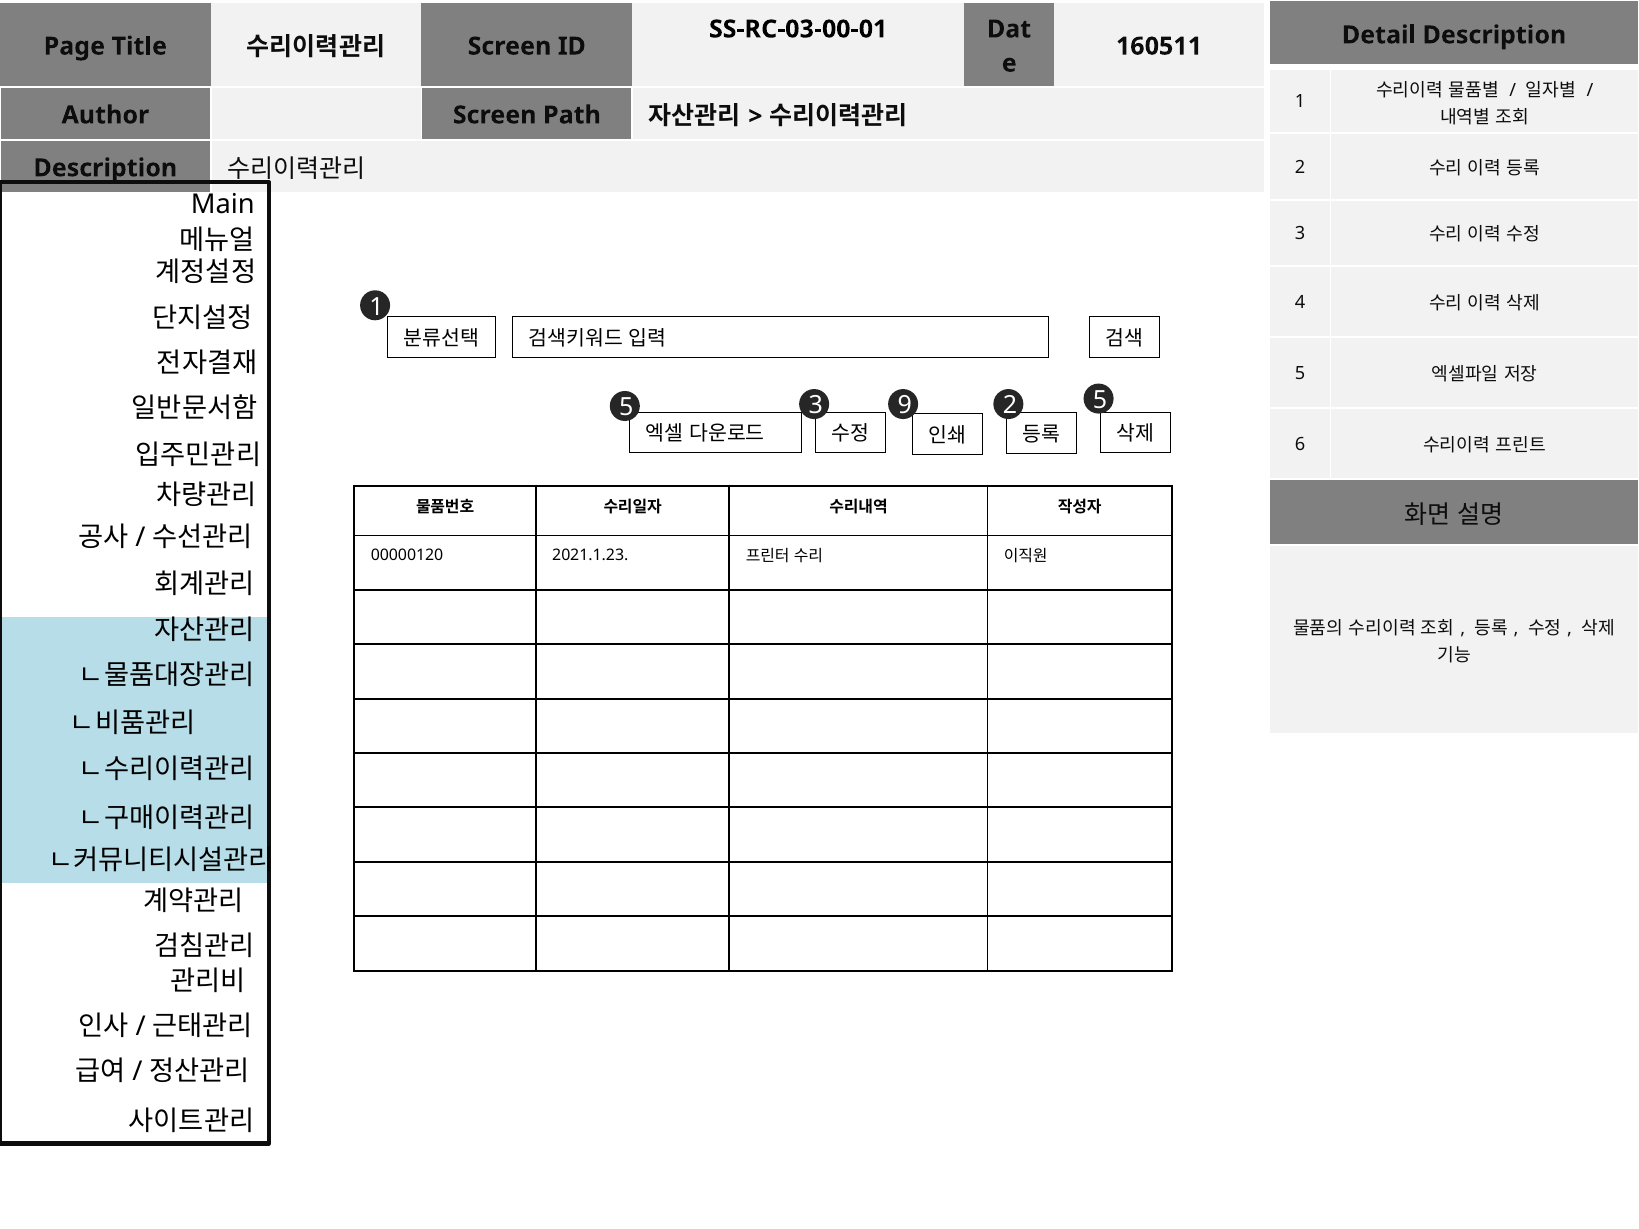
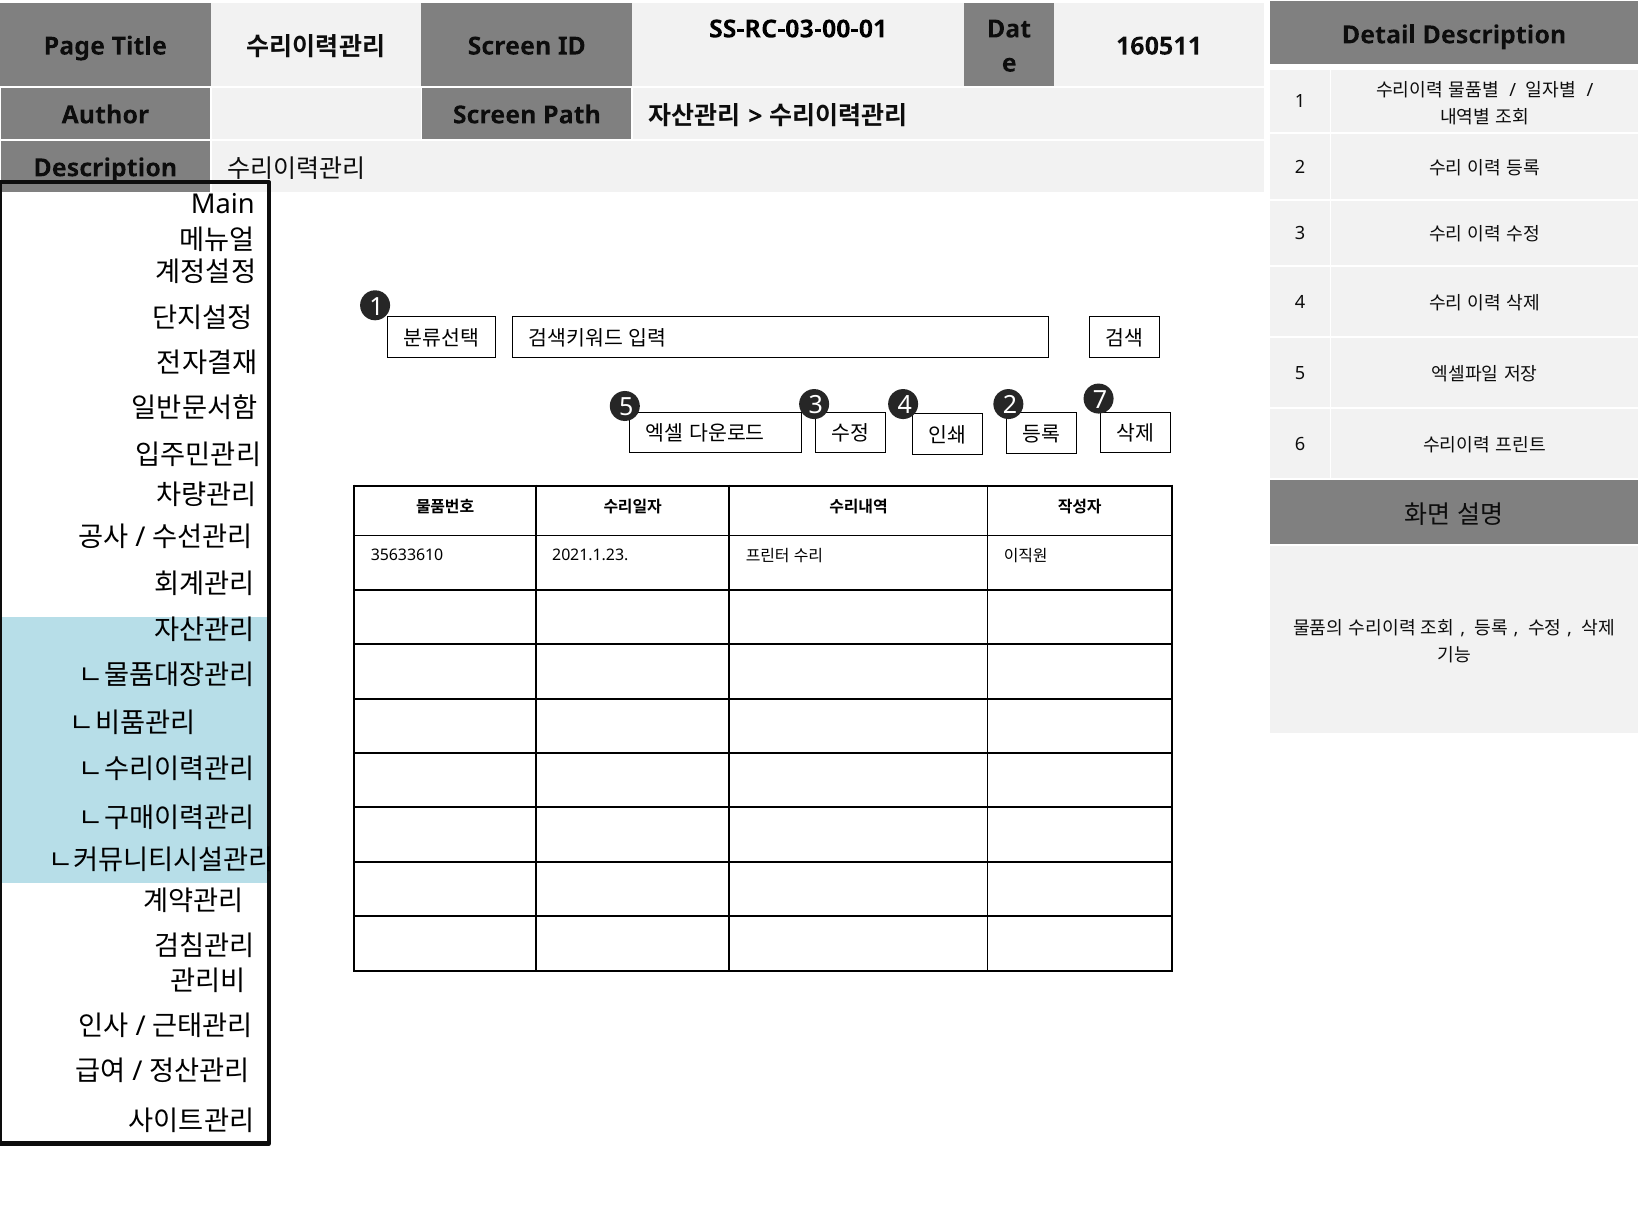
2 5: 5 -> 7 (1100, 400)
5 9: 9 -> 4 (905, 406)
00000120: 00000120 -> 35633610 (407, 555)
